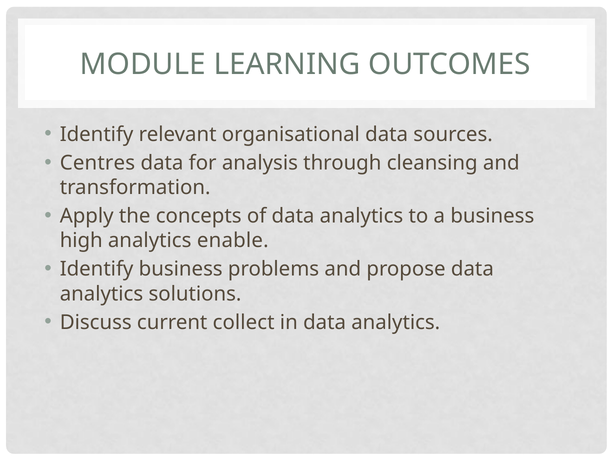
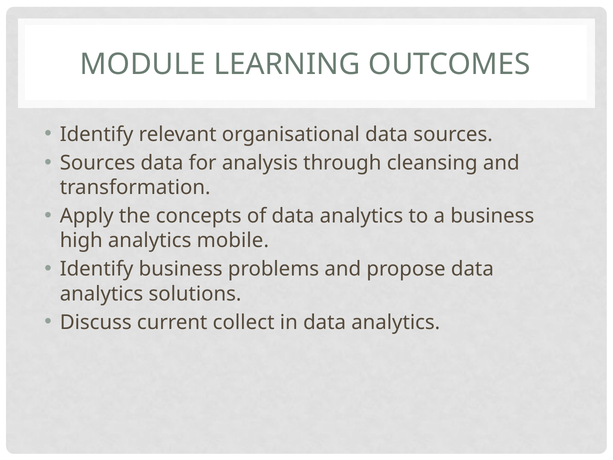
Centres: Centres -> Sources (98, 163)
enable: enable -> mobile (233, 240)
